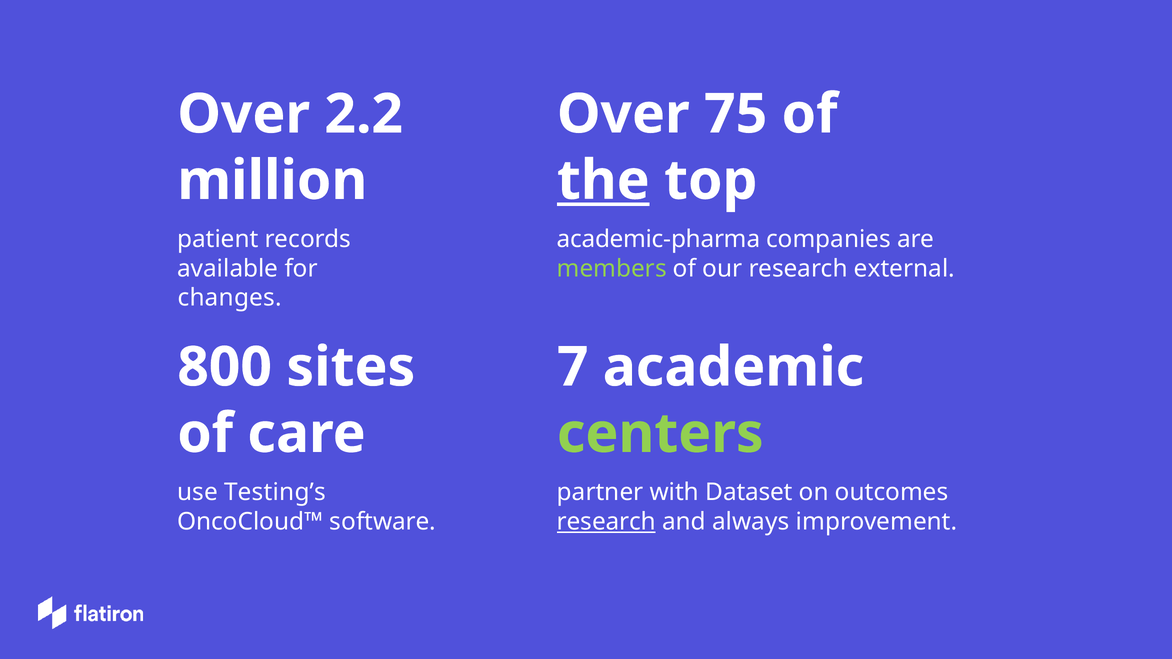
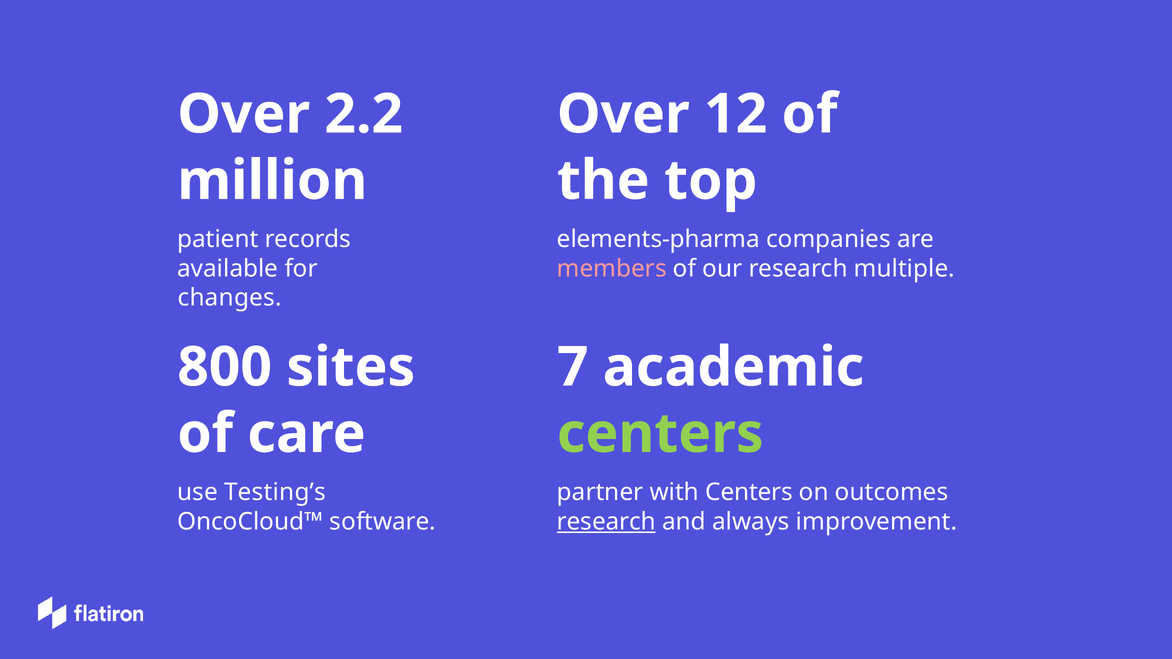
75: 75 -> 12 (736, 114)
the underline: present -> none (603, 181)
academic-pharma: academic-pharma -> elements-pharma (658, 239)
members colour: light green -> pink (612, 269)
external: external -> multiple (904, 269)
with Dataset: Dataset -> Centers (749, 493)
